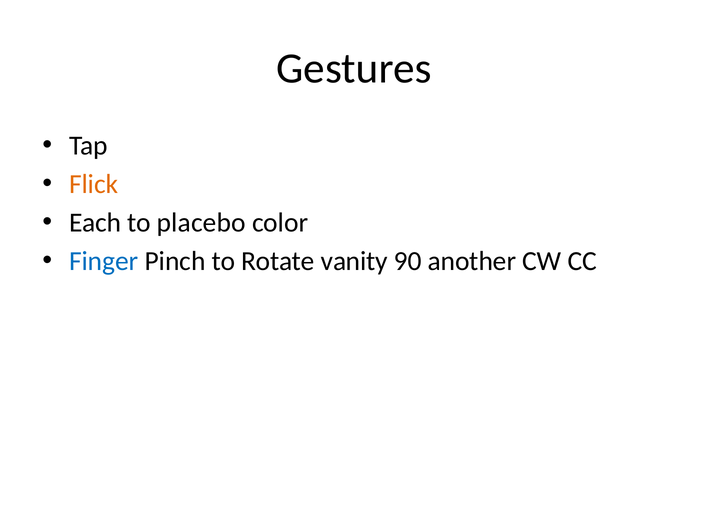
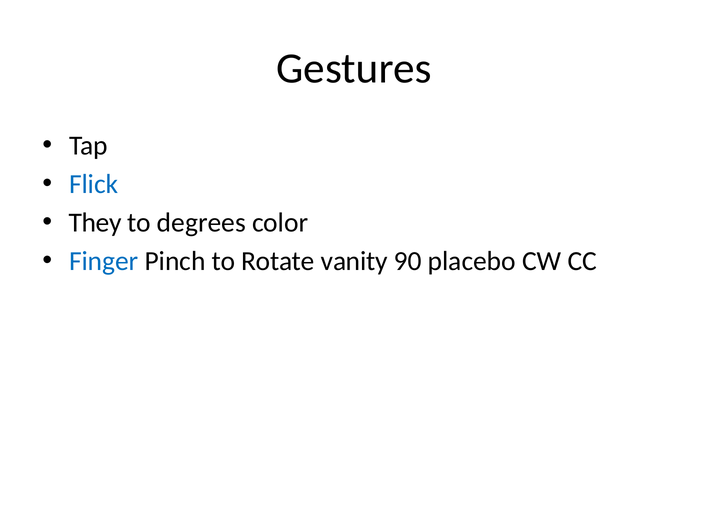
Flick colour: orange -> blue (94, 184)
Each: Each -> They (95, 223)
placebo: placebo -> degrees (201, 223)
another: another -> placebo (472, 261)
